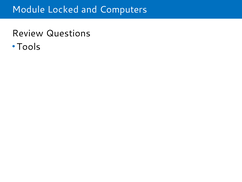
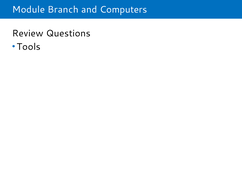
Locked: Locked -> Branch (63, 10)
